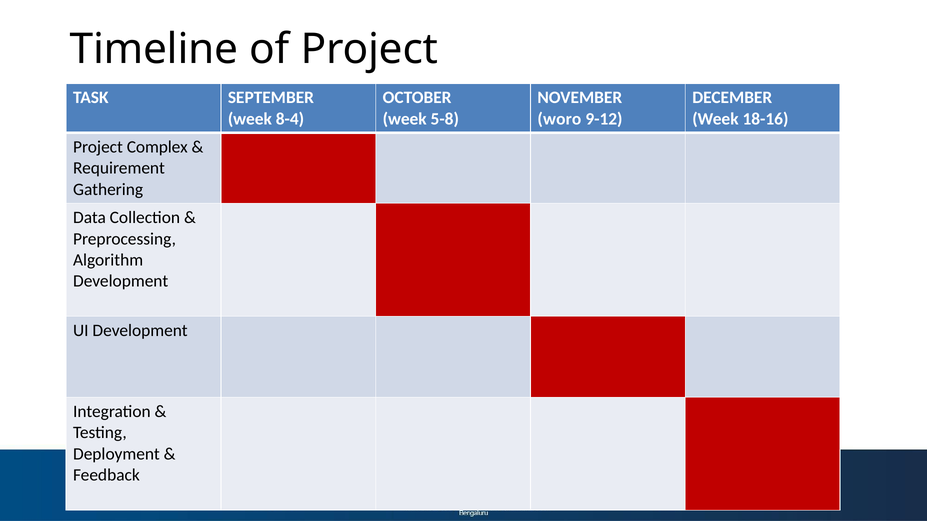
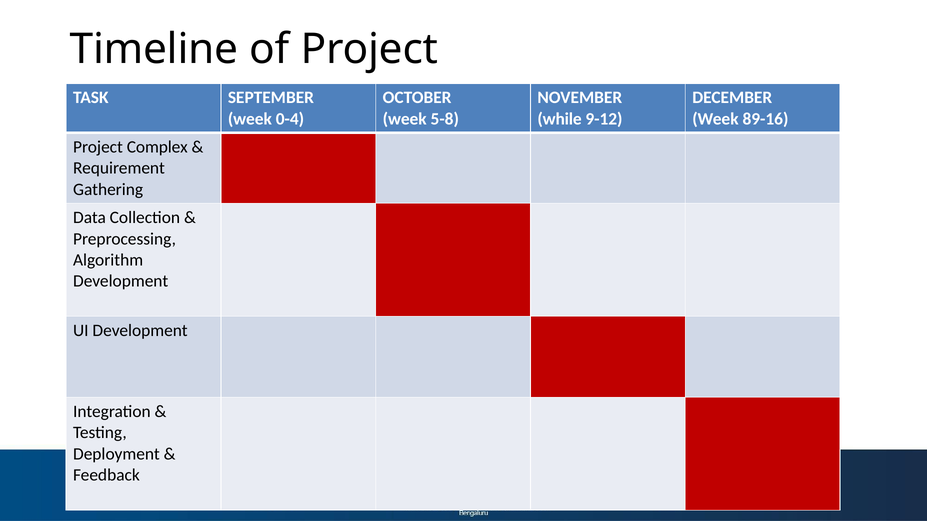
8-4: 8-4 -> 0-4 (290, 119)
woro: woro -> while (560, 119)
18-16: 18-16 -> 89-16 (765, 119)
